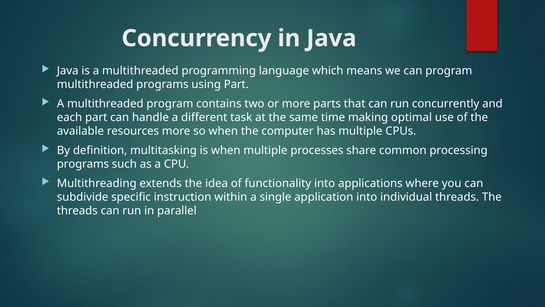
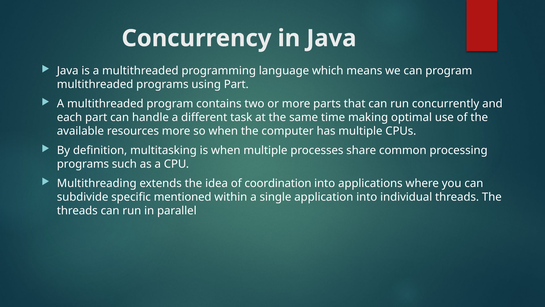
functionality: functionality -> coordination (278, 183)
instruction: instruction -> mentioned (183, 197)
